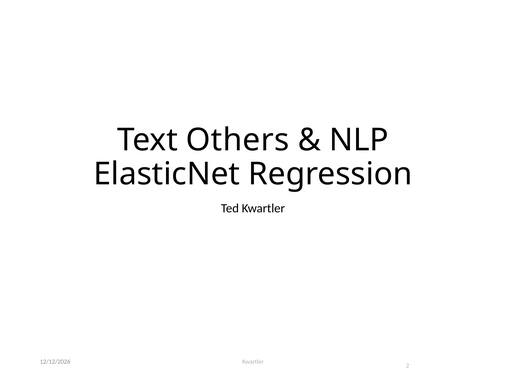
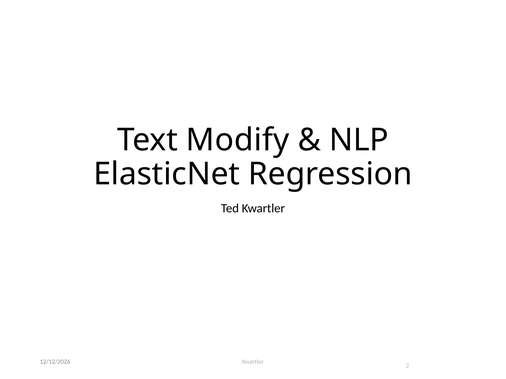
Others: Others -> Modify (238, 140)
